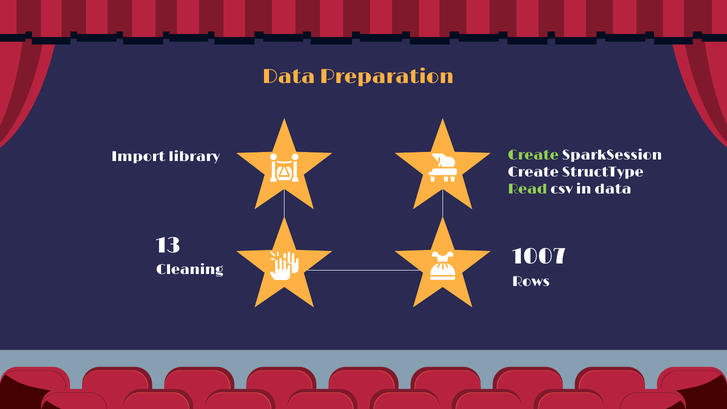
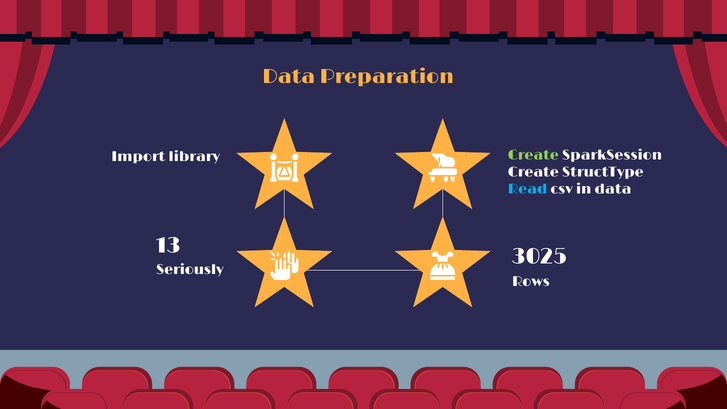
Read colour: light green -> light blue (528, 189)
1007: 1007 -> 3025 (539, 257)
Cleaning: Cleaning -> Seriously (190, 269)
